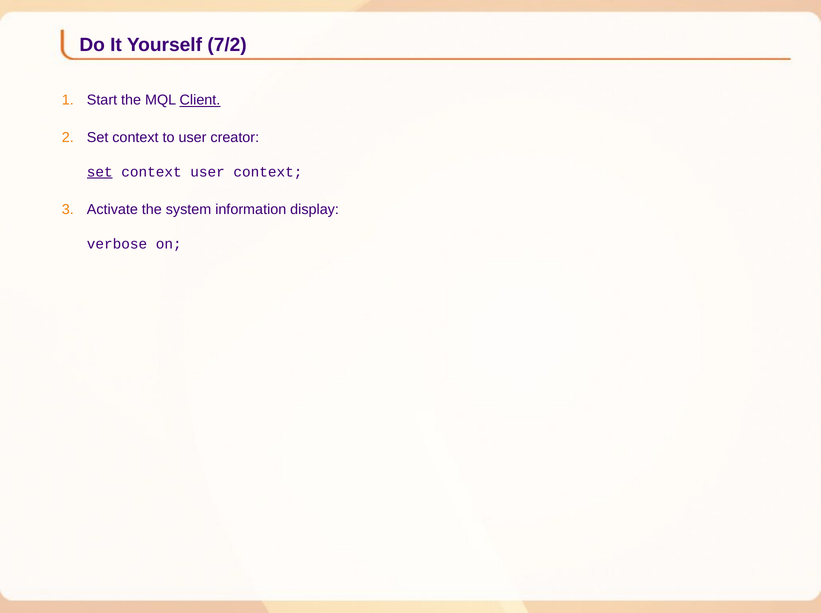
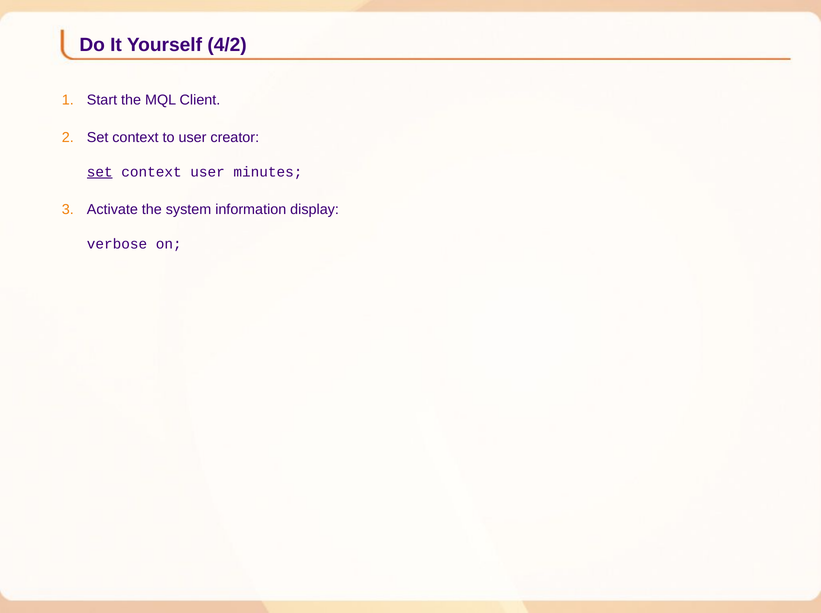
7/2: 7/2 -> 4/2 (227, 45)
Client underline: present -> none (200, 100)
user context: context -> minutes (268, 172)
